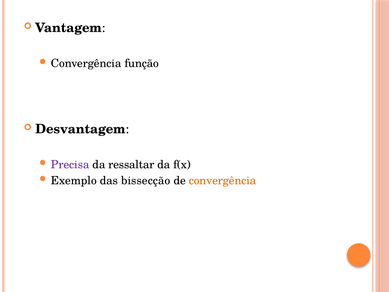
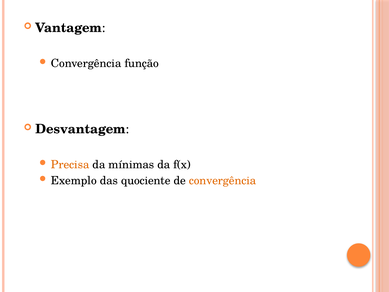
Precisa colour: purple -> orange (70, 165)
ressaltar: ressaltar -> mínimas (131, 165)
bissecção: bissecção -> quociente (146, 180)
